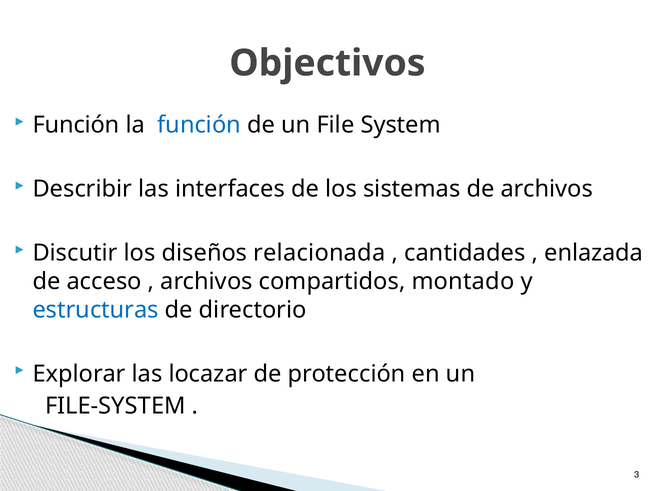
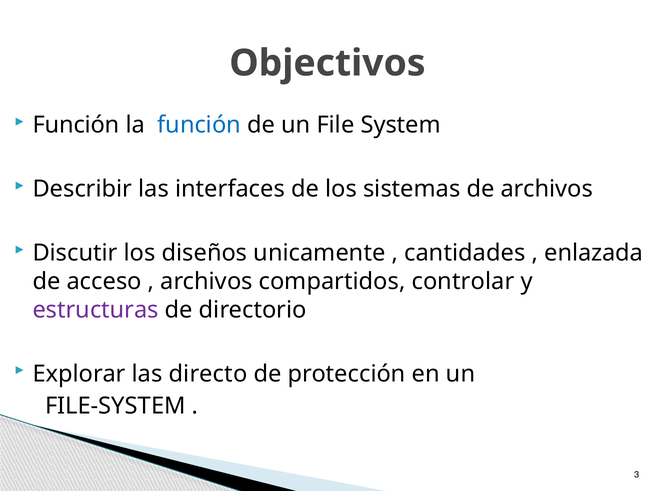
relacionada: relacionada -> unicamente (319, 253)
montado: montado -> controlar (463, 282)
estructuras colour: blue -> purple (96, 310)
locazar: locazar -> directo (208, 374)
